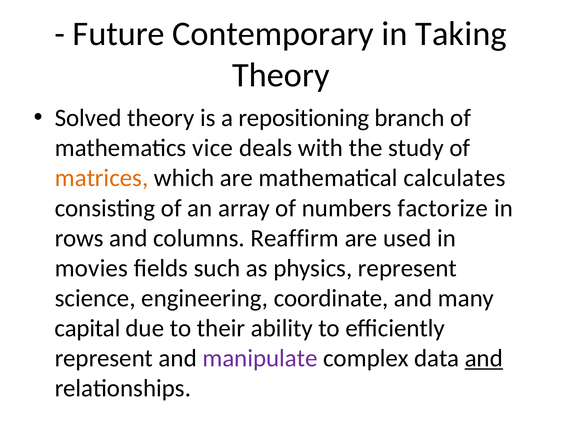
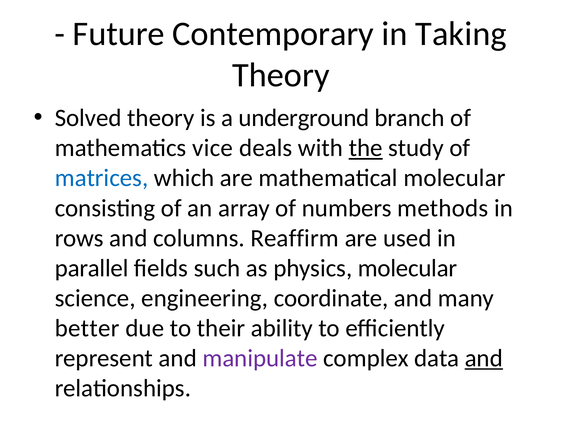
repositioning: repositioning -> underground (304, 118)
the underline: none -> present (366, 148)
matrices colour: orange -> blue (102, 178)
mathematical calculates: calculates -> molecular (454, 178)
factorize: factorize -> methods (443, 208)
movies: movies -> parallel (92, 268)
physics represent: represent -> molecular (408, 268)
capital: capital -> better (87, 328)
